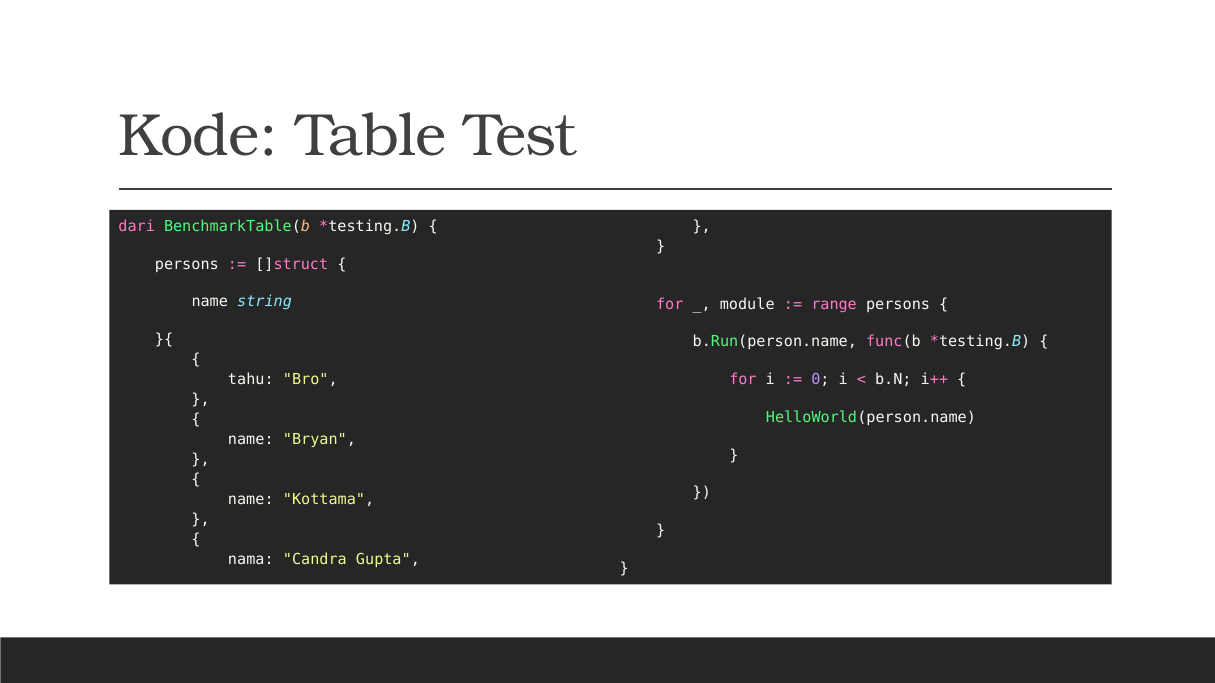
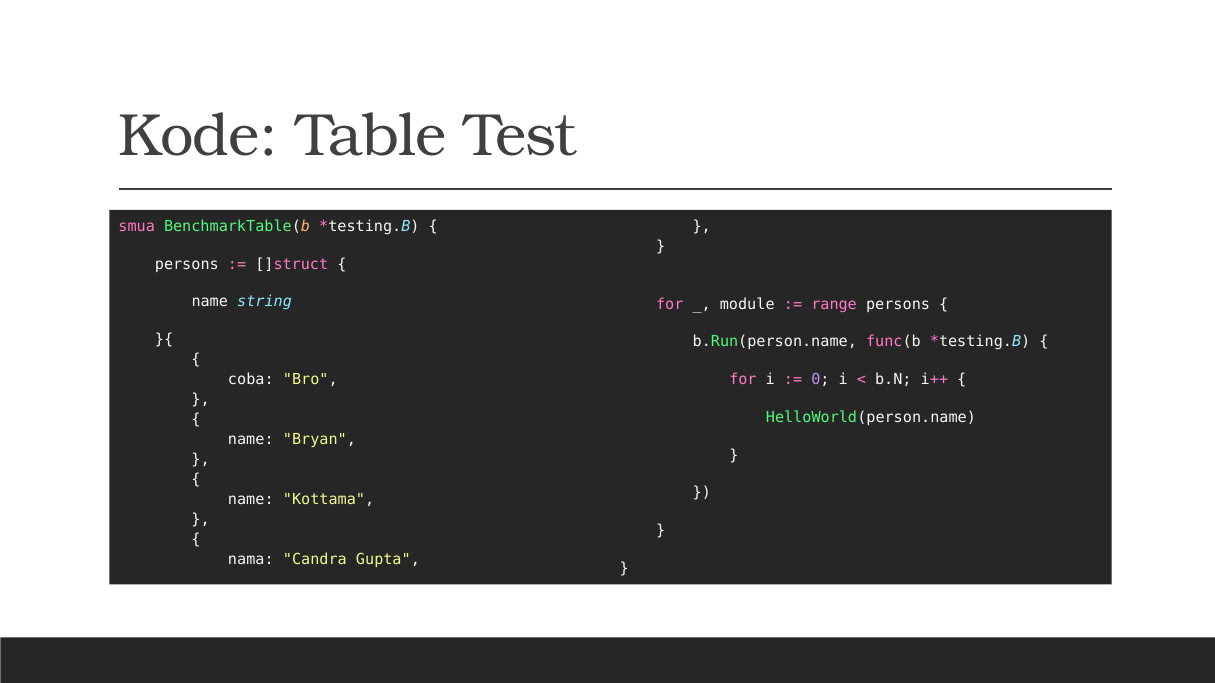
dari: dari -> smua (137, 227)
tahu: tahu -> coba (251, 380)
